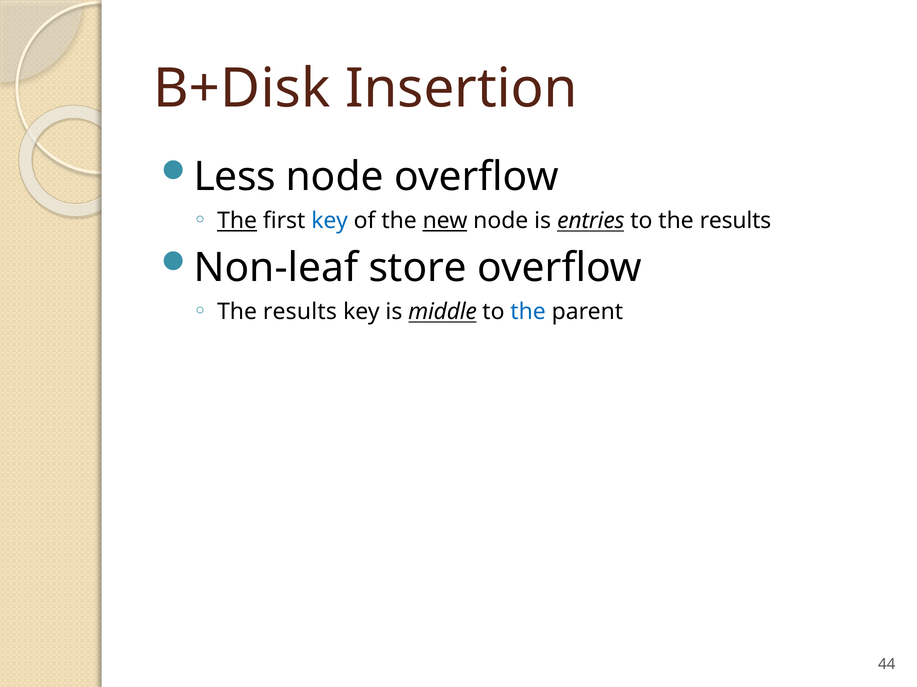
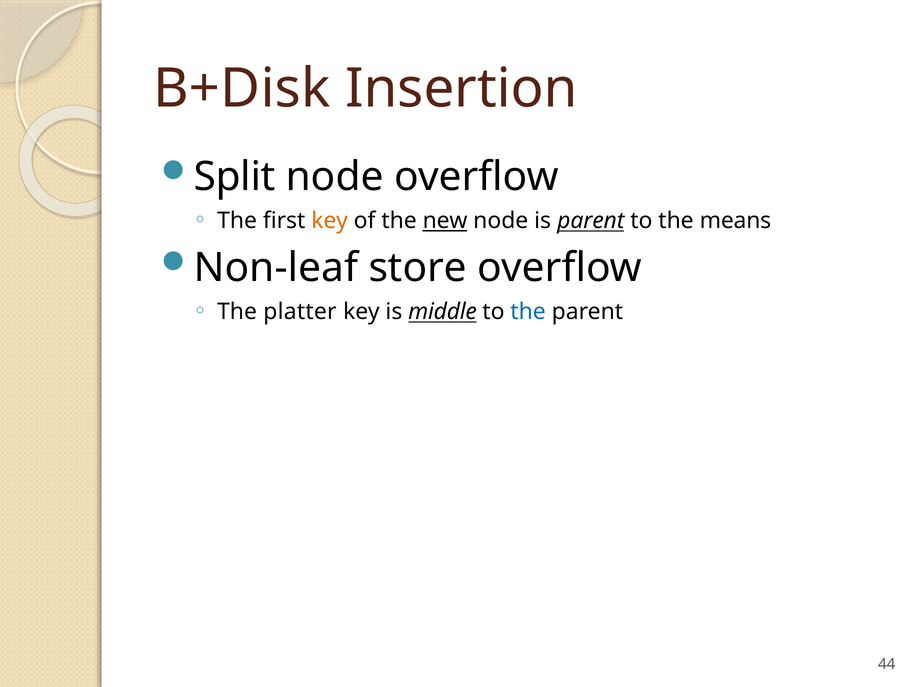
Less: Less -> Split (235, 177)
The underline: present -> none (237, 221)
key colour: blue -> orange (330, 221)
is entries: entries -> parent (591, 221)
to the results: results -> means (735, 221)
results: results -> platter (300, 312)
